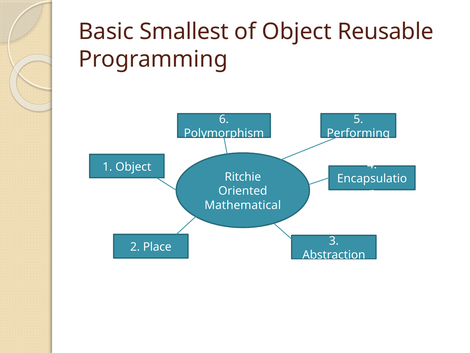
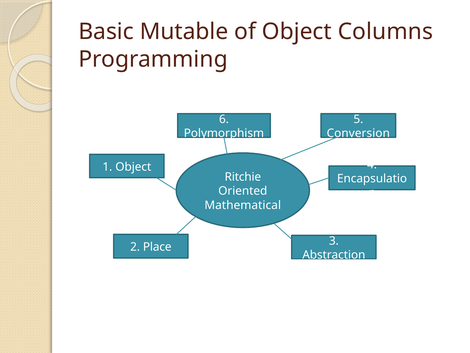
Smallest: Smallest -> Mutable (184, 32)
Reusable: Reusable -> Columns (385, 32)
Performing: Performing -> Conversion (358, 133)
